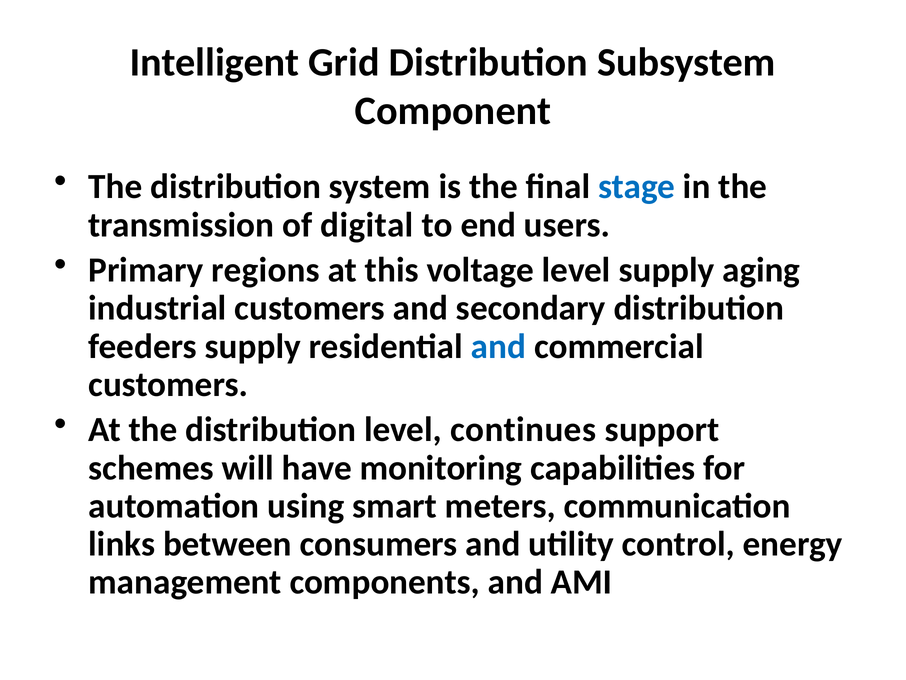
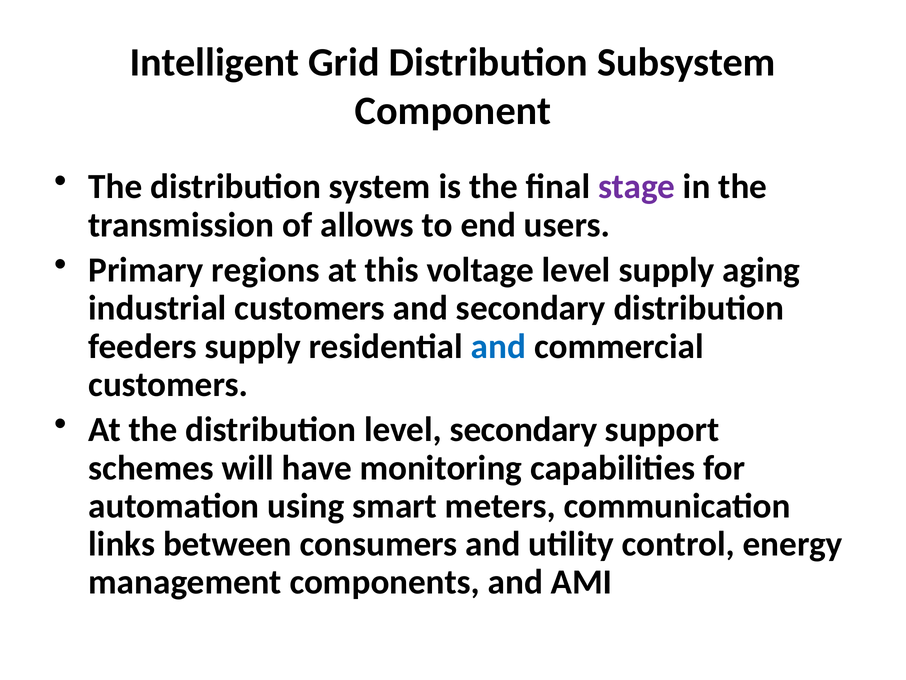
stage colour: blue -> purple (637, 187)
digital: digital -> allows (367, 225)
level continues: continues -> secondary (524, 430)
